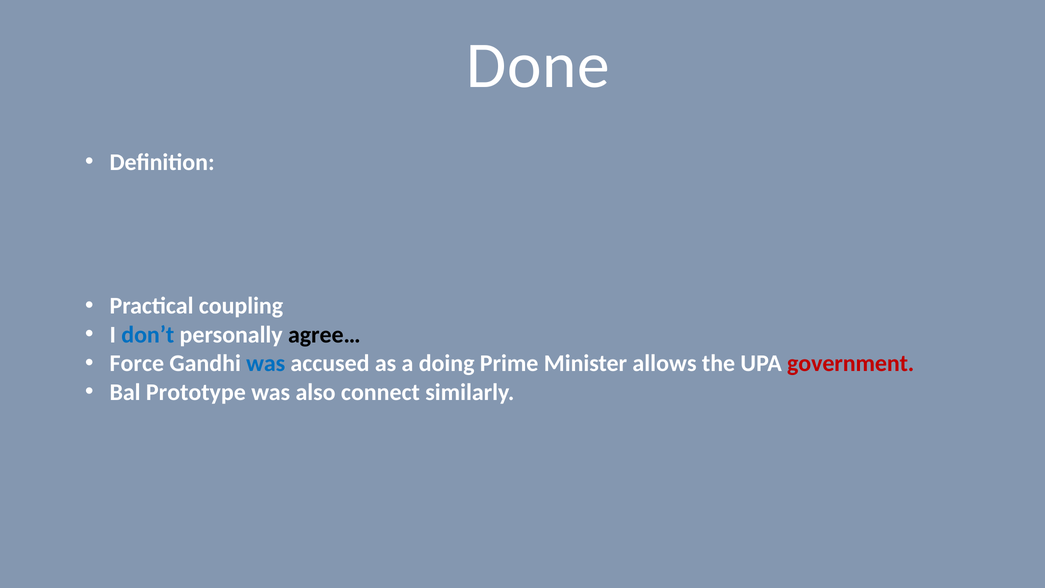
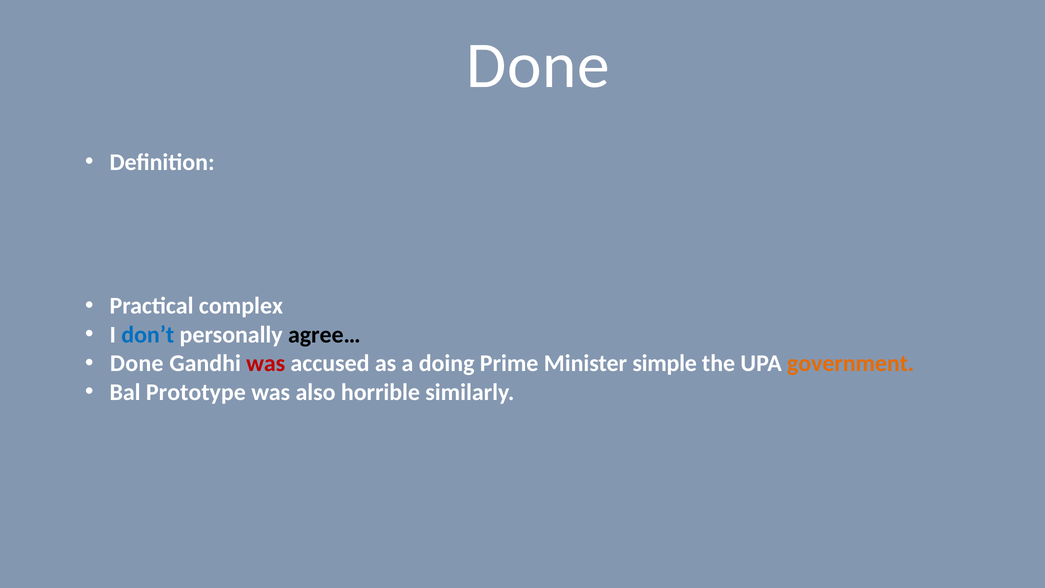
coupling: coupling -> complex (241, 306)
Force: Force -> Done (137, 363)
was colour: blue -> red (266, 363)
allows: allows -> simple (665, 363)
government colour: red -> orange (851, 363)
connect: connect -> horrible (380, 392)
